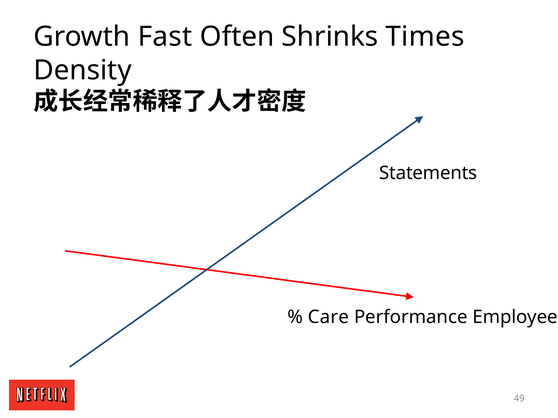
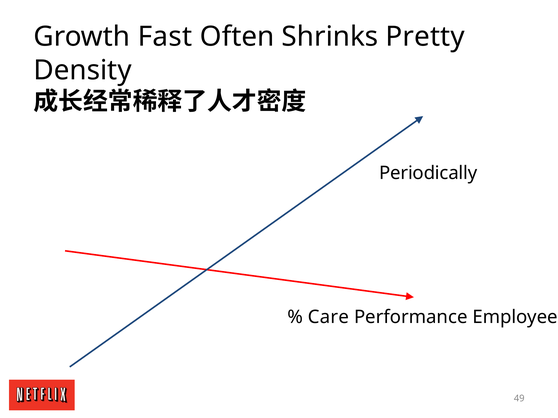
Times: Times -> Pretty (425, 37)
Statements: Statements -> Periodically (428, 173)
